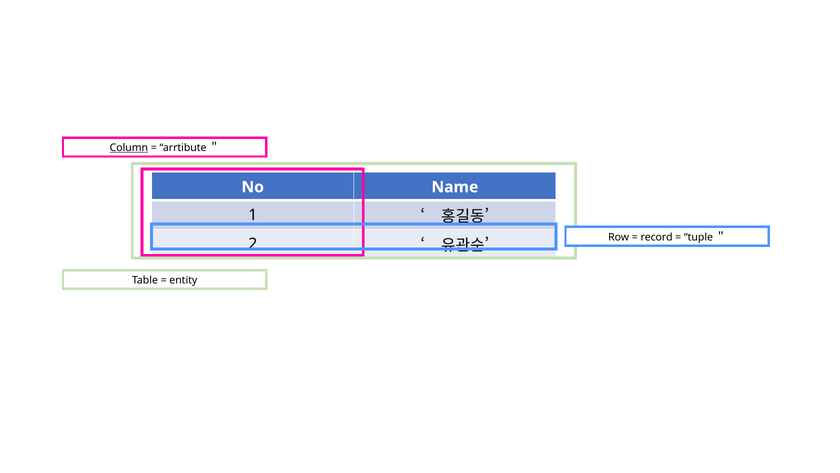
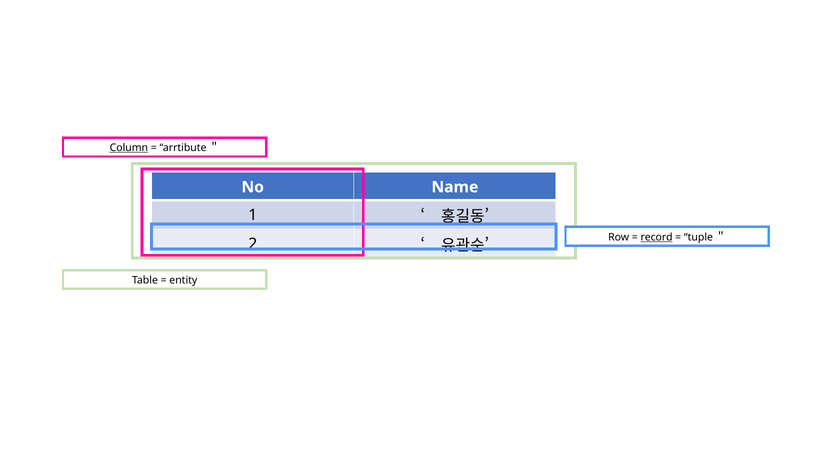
record underline: none -> present (657, 237)
